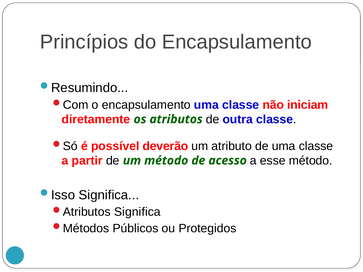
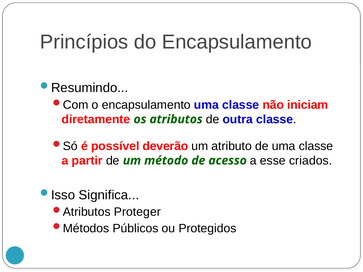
esse método: método -> criados (311, 161)
Significa: Significa -> Proteger (137, 212)
